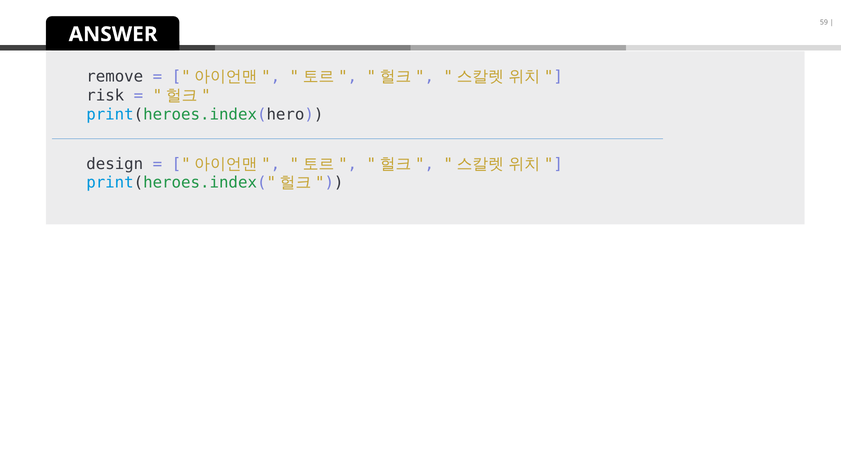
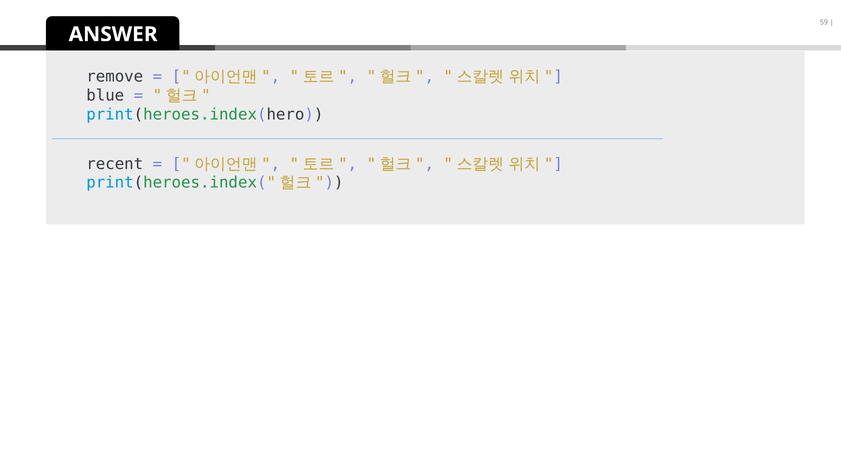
risk: risk -> blue (105, 96)
design: design -> recent (115, 164)
